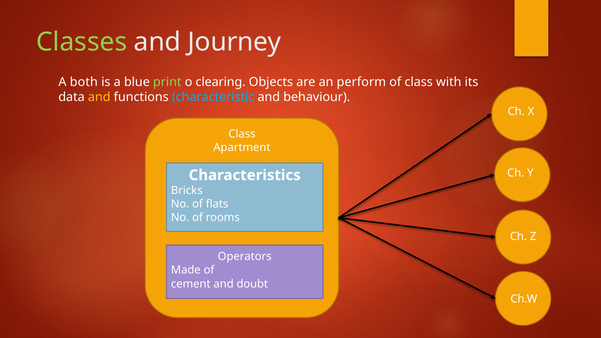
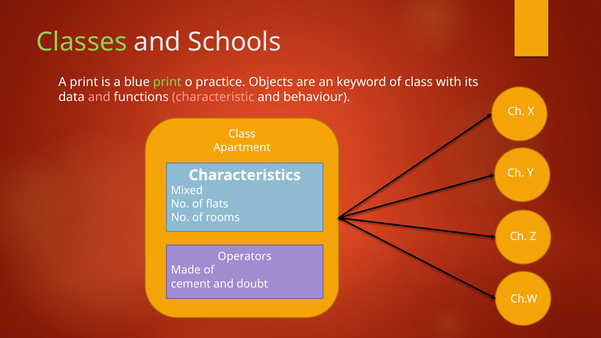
Journey: Journey -> Schools (235, 42)
A both: both -> print (84, 82)
clearing: clearing -> practice (221, 82)
perform: perform -> keyword (361, 82)
and colour: yellow -> pink (99, 97)
characteristic colour: light blue -> pink (213, 97)
Bricks: Bricks -> Mixed (187, 191)
